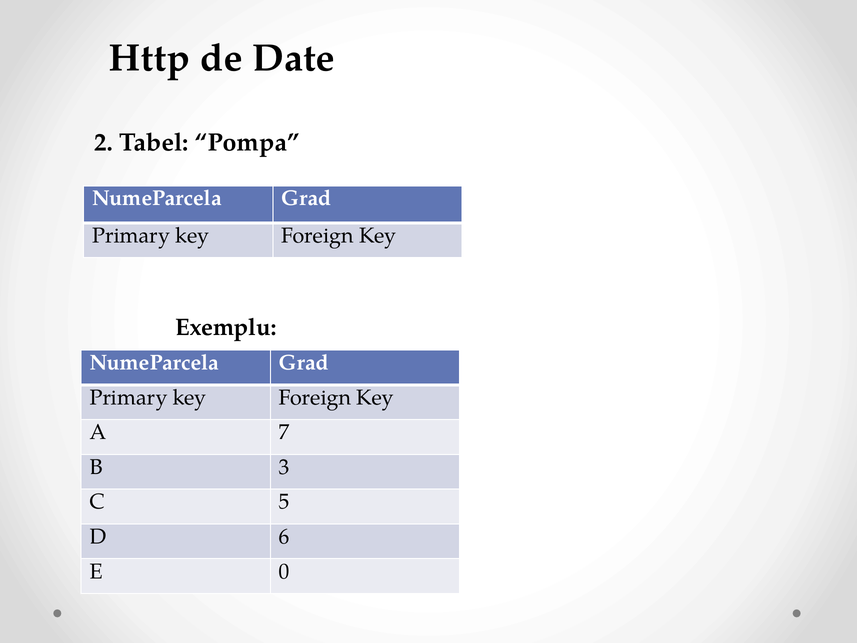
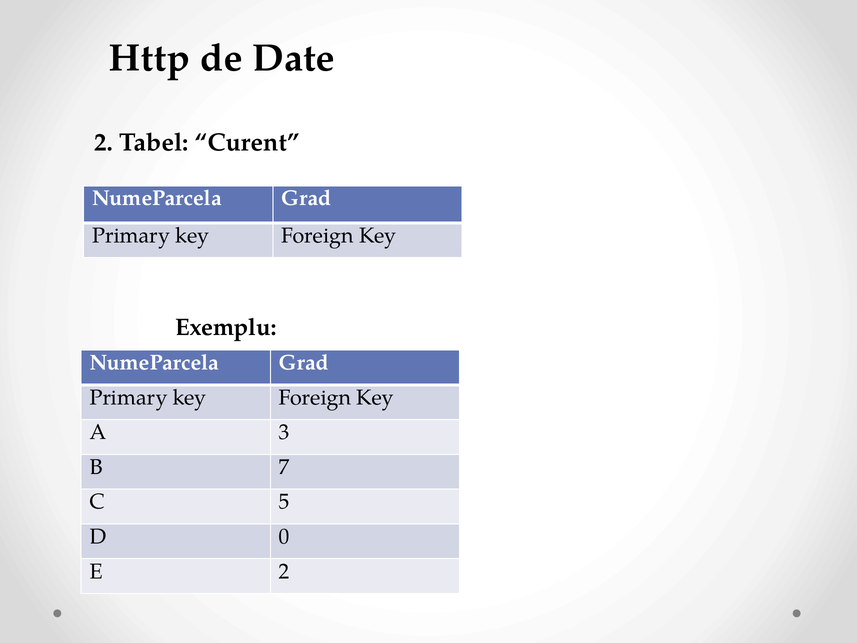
Pompa: Pompa -> Curent (247, 142)
7: 7 -> 3 (284, 432)
3: 3 -> 7 (284, 467)
6: 6 -> 0 (284, 536)
E 0: 0 -> 2 (284, 571)
